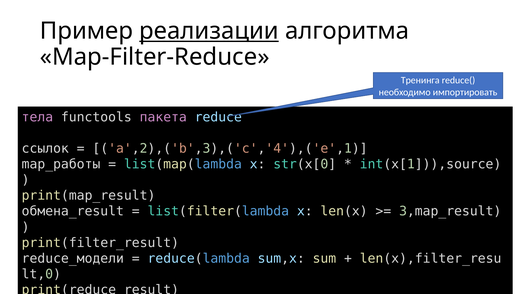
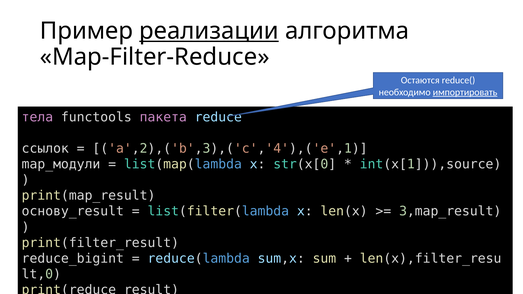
Тренинга: Тренинга -> Остаются (420, 80)
импортировать underline: none -> present (465, 92)
map_работы: map_работы -> map_модули (61, 164)
обмена_result: обмена_result -> основу_result (73, 211)
reduce_модели: reduce_модели -> reduce_bigint (73, 259)
